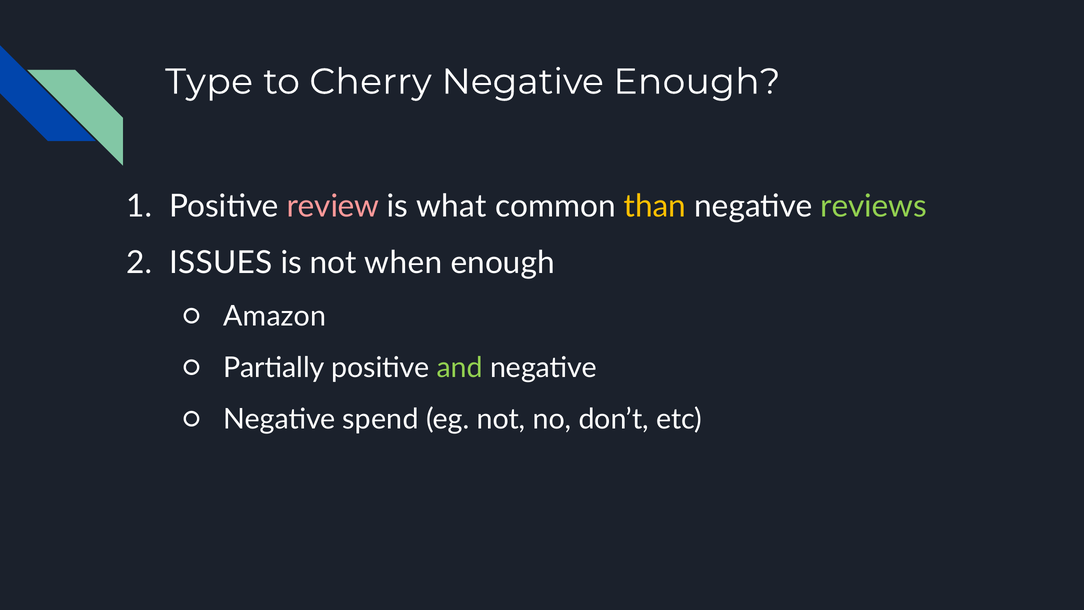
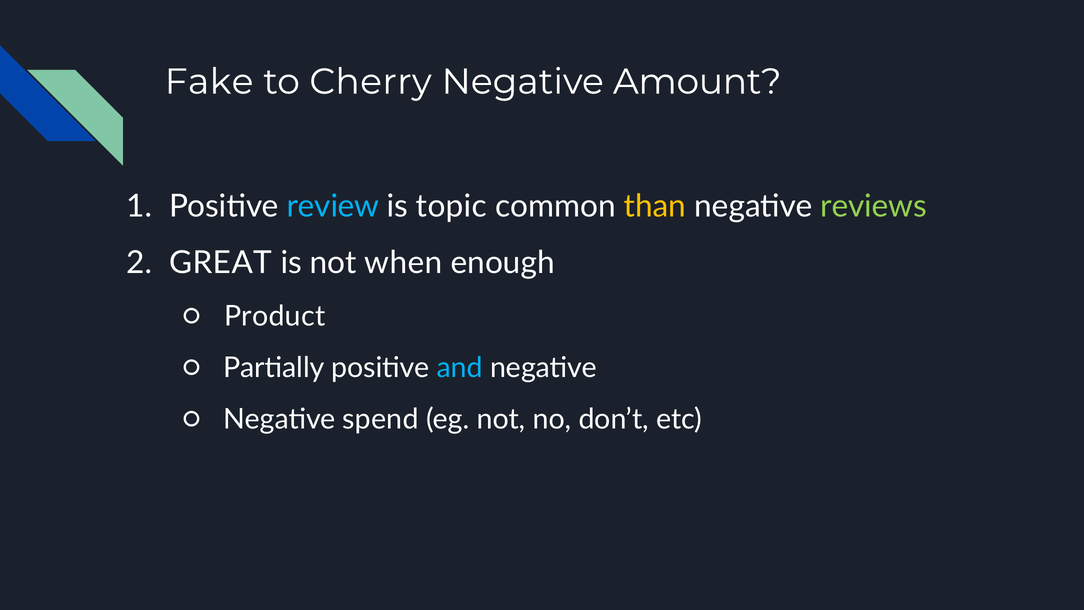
Type: Type -> Fake (209, 82)
Negative Enough: Enough -> Amount (697, 82)
review colour: pink -> light blue (333, 206)
what: what -> topic (451, 206)
ISSUES: ISSUES -> GREAT (221, 263)
Amazon: Amazon -> Product (275, 316)
and colour: light green -> light blue (460, 367)
